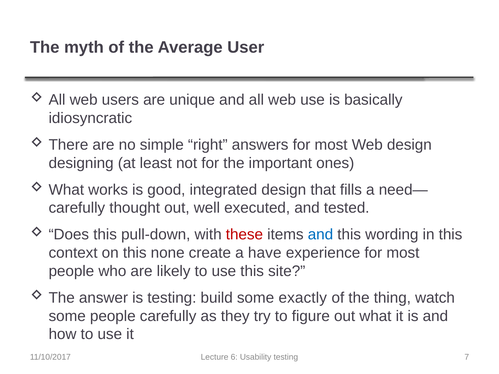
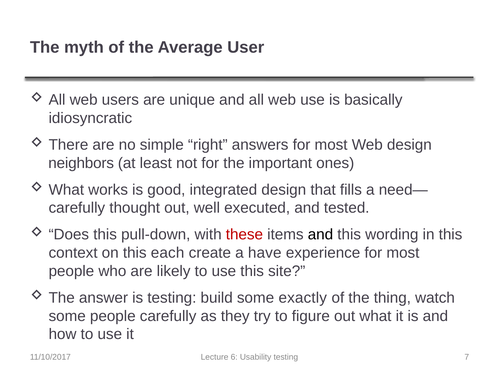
designing: designing -> neighbors (81, 163)
and colour: blue -> black (320, 235)
none: none -> each (168, 253)
